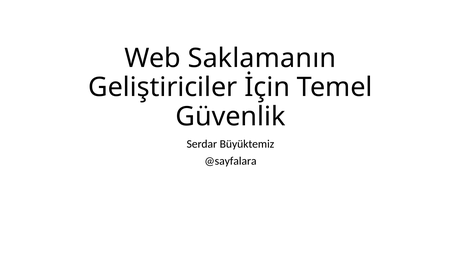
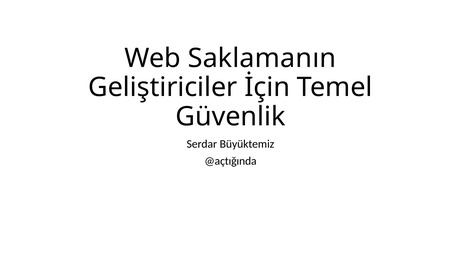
@sayfalara: @sayfalara -> @açtığında (231, 161)
